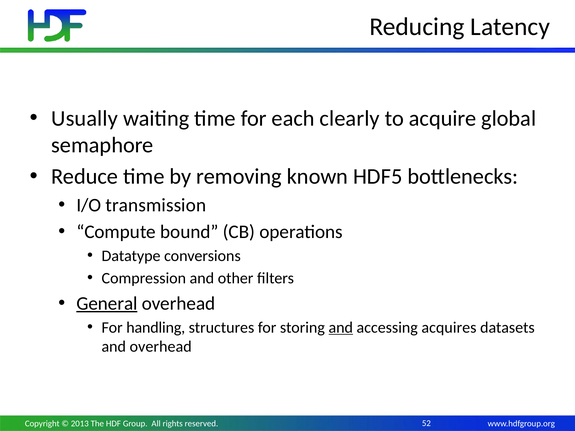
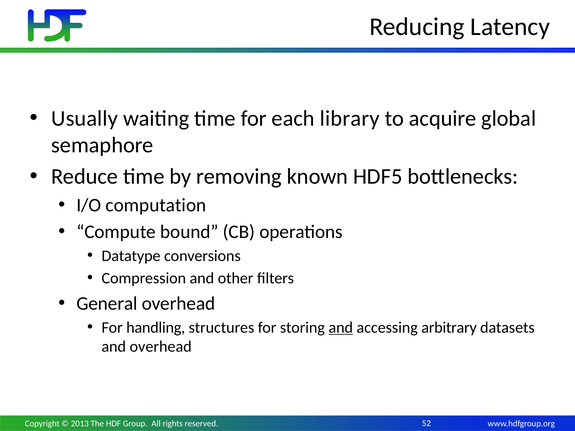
clearly: clearly -> library (350, 118)
transmission: transmission -> computation (156, 205)
General underline: present -> none (107, 304)
acquires: acquires -> arbitrary (449, 328)
